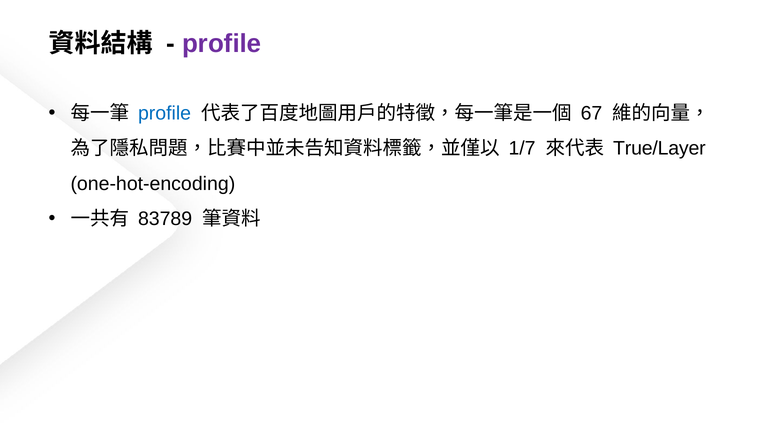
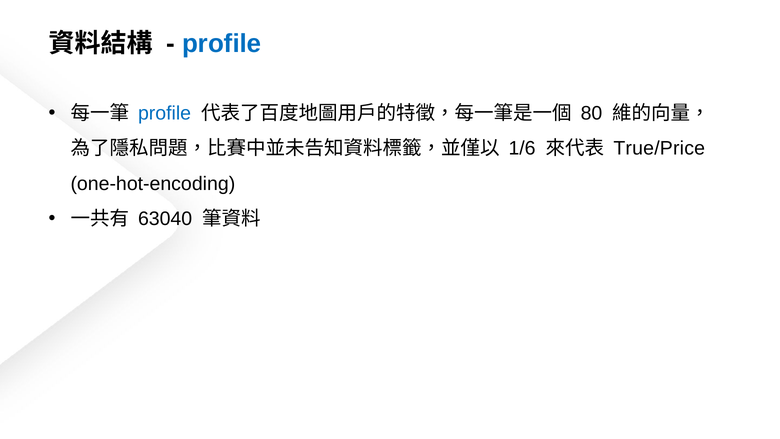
profile colour: purple -> blue (222, 43)
67: 67 -> 80 (591, 113)
1/7: 1/7 -> 1/6 (522, 148)
True/Layer: True/Layer -> True/Price (659, 148)
83789: 83789 -> 63040 (165, 219)
